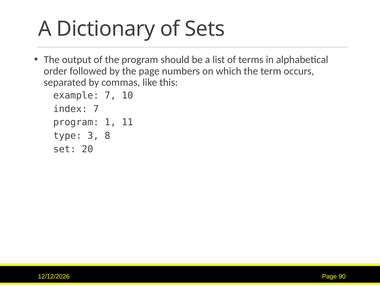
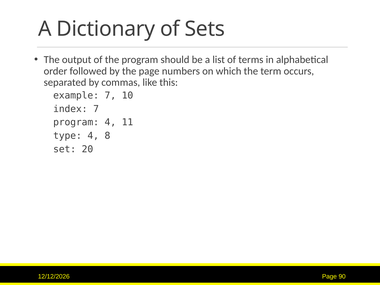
program 1: 1 -> 4 (110, 122)
type 3: 3 -> 4 (93, 136)
